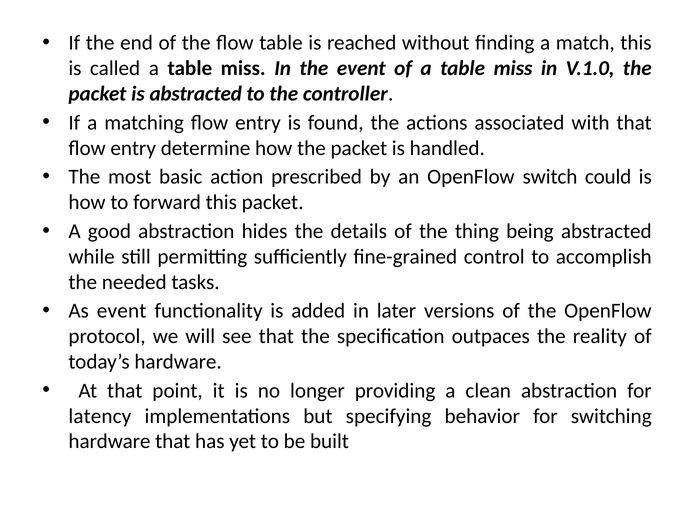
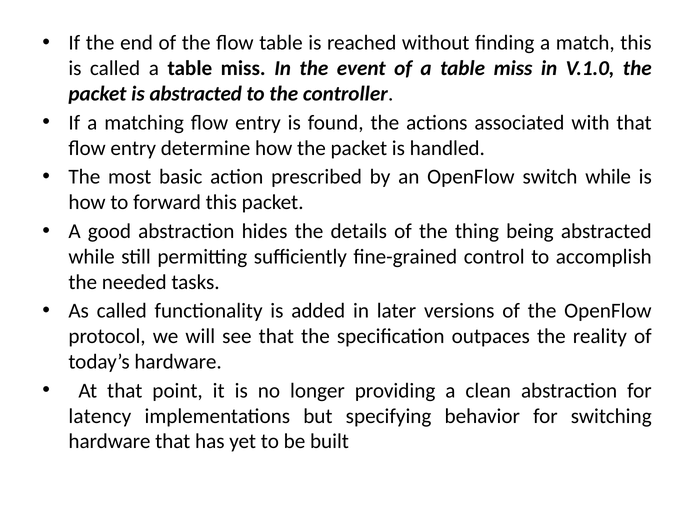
switch could: could -> while (608, 177)
As event: event -> called (122, 311)
